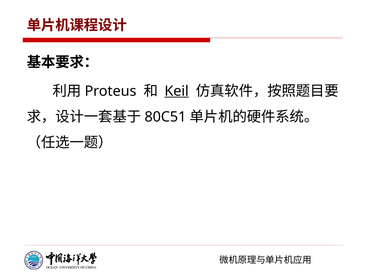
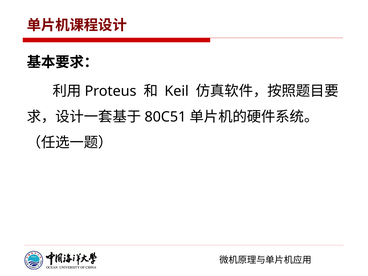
Keil underline: present -> none (177, 91)
